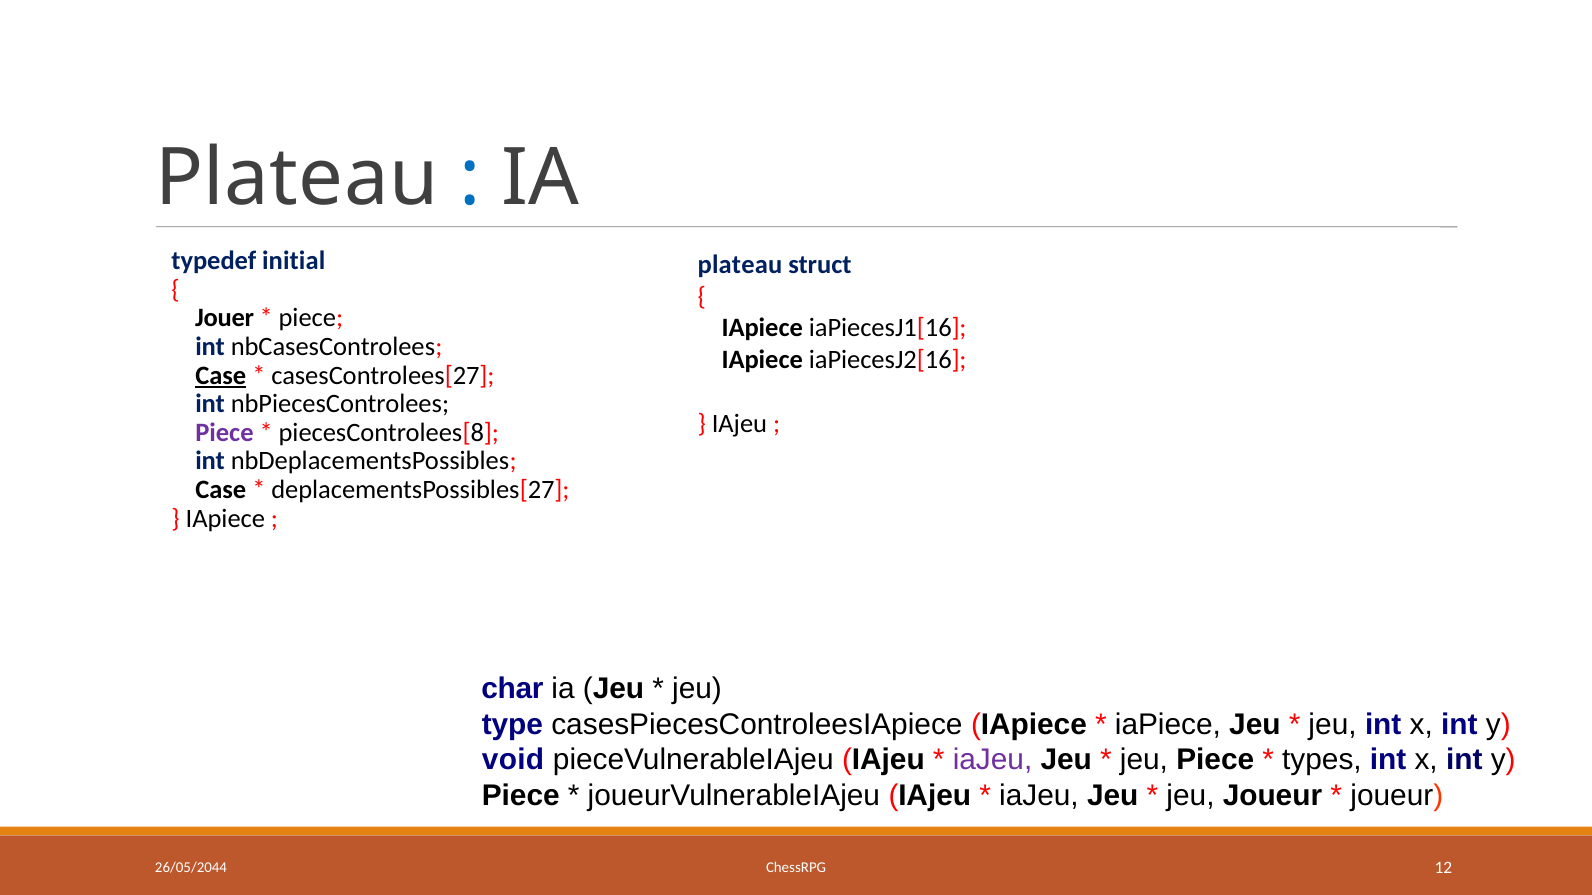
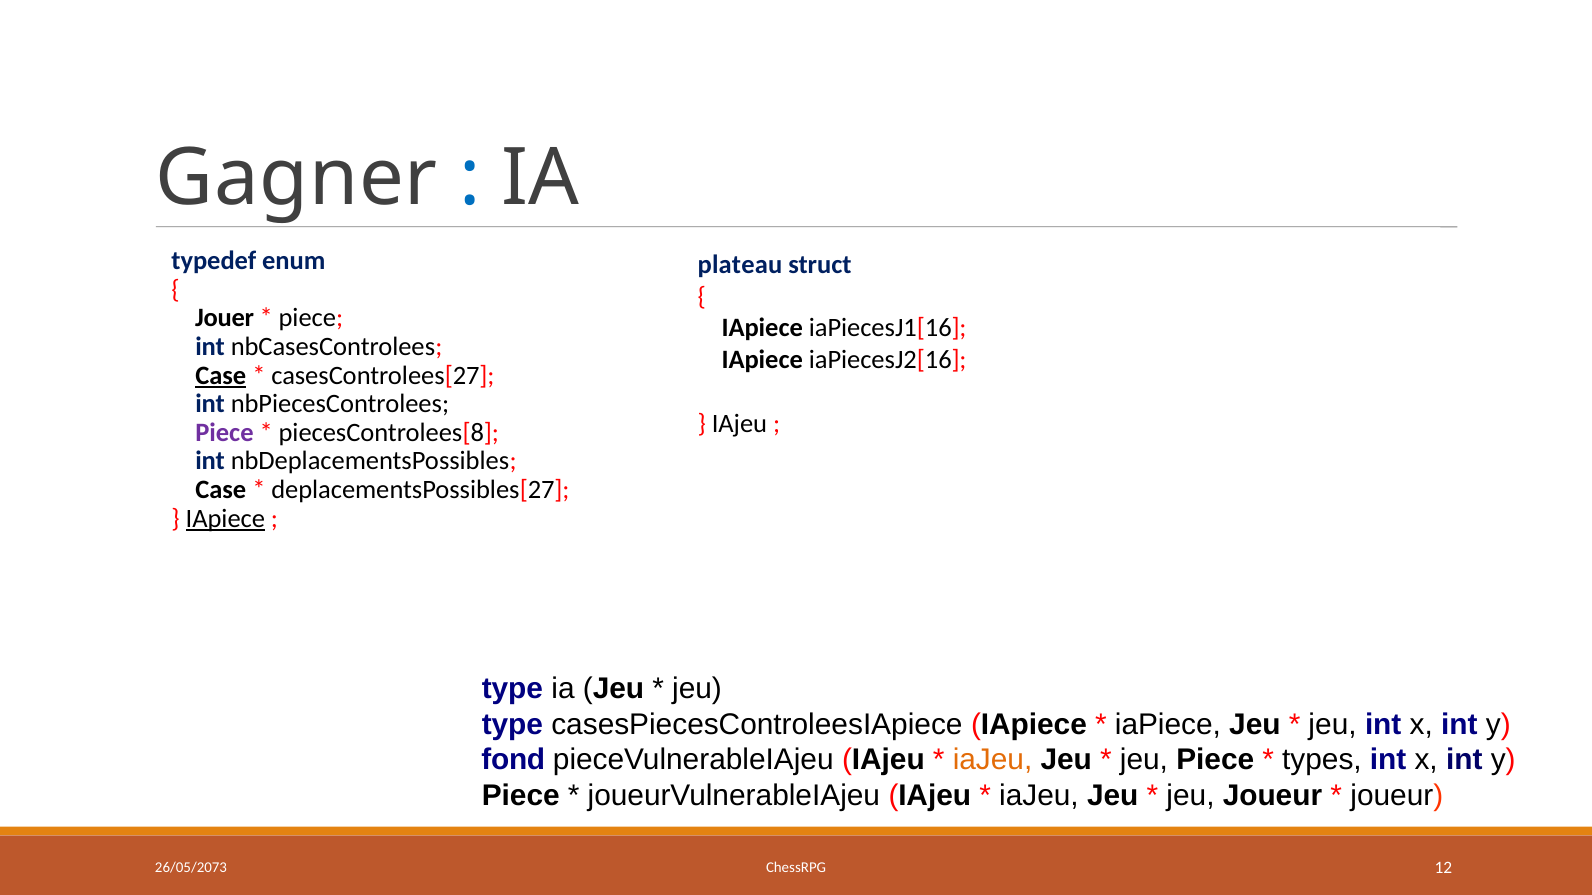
Plateau: Plateau -> Gagner (296, 179)
initial: initial -> enum (294, 261)
IApiece underline: none -> present (225, 519)
char: char -> type (512, 689)
void: void -> fond (513, 761)
iaJeu colour: purple -> orange (993, 761)
26/05/2044: 26/05/2044 -> 26/05/2073 (191, 868)
